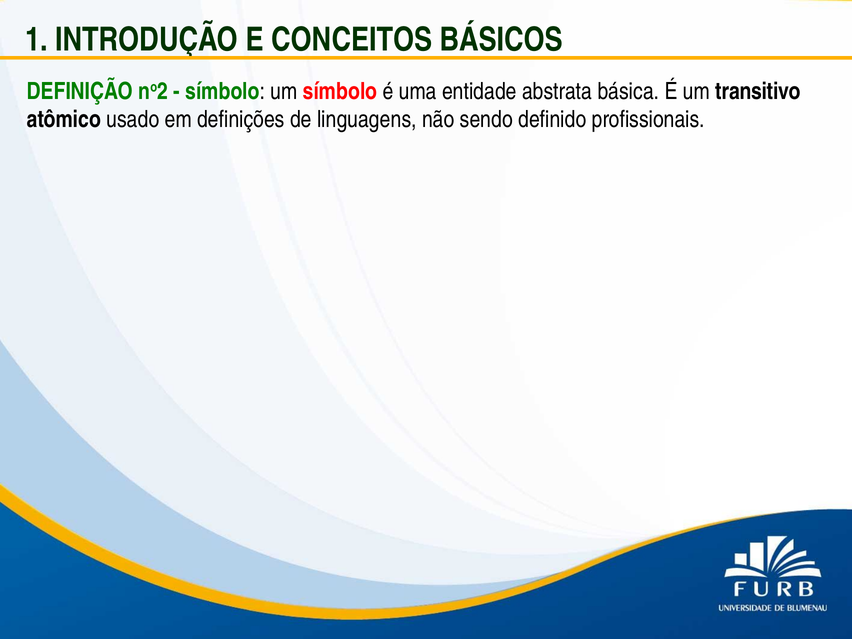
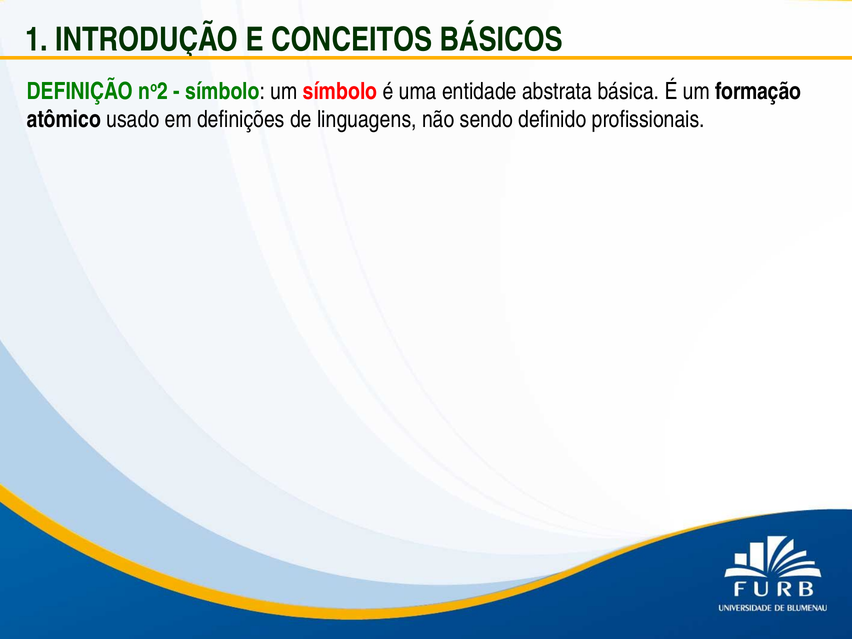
transitivo: transitivo -> formação (758, 91)
